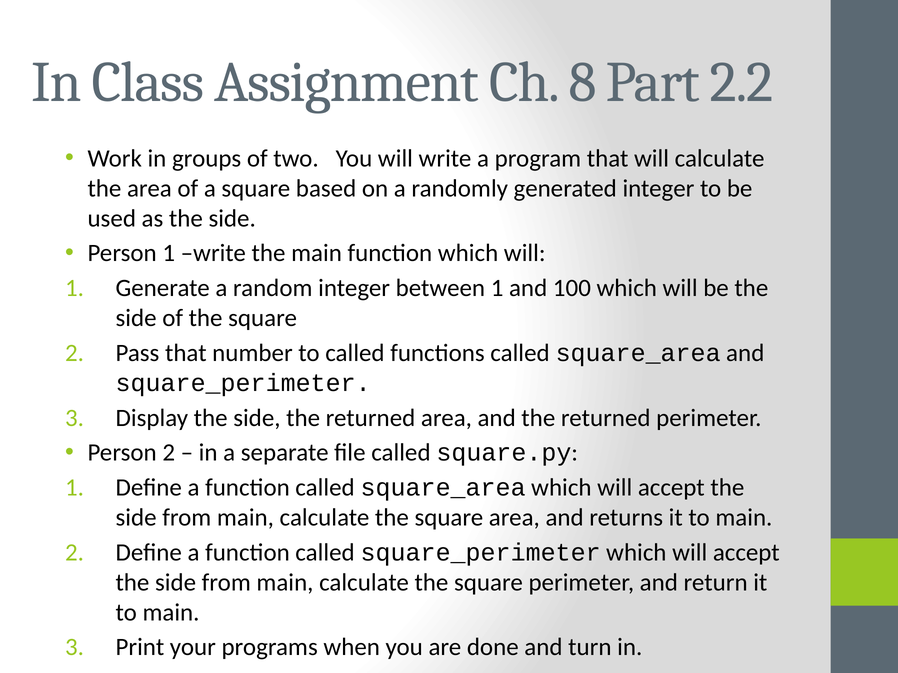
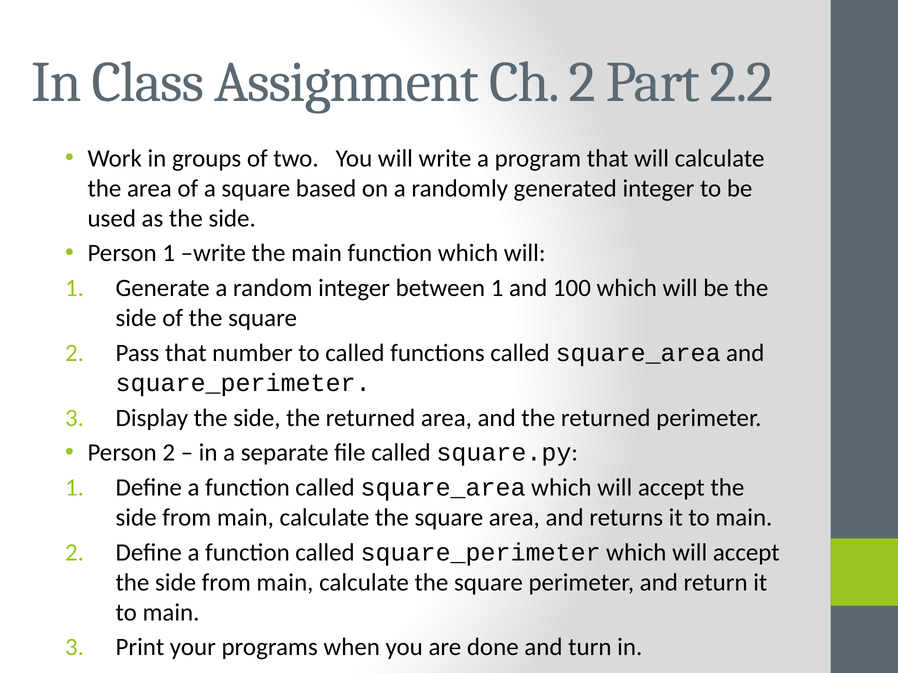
Ch 8: 8 -> 2 (582, 83)
